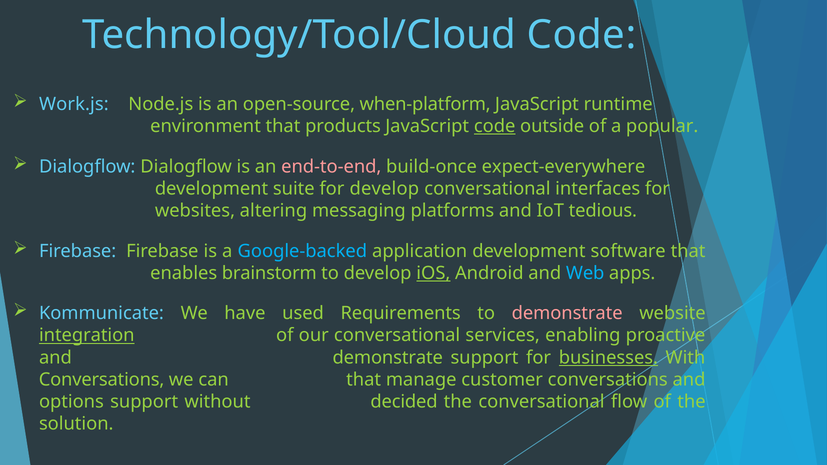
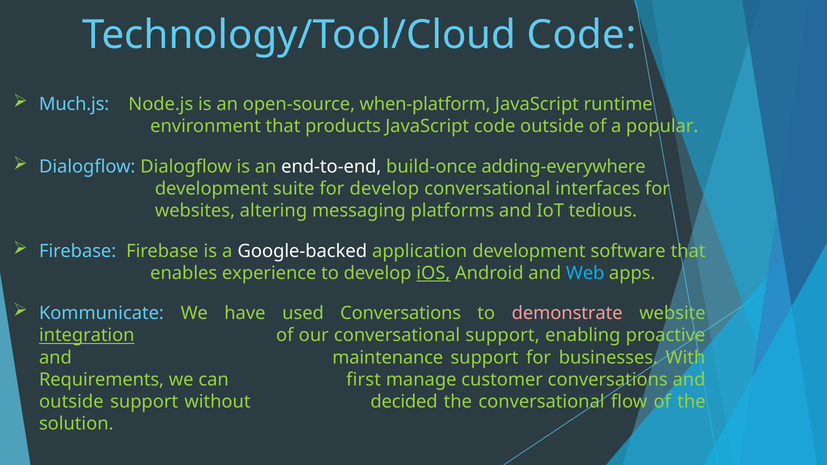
Work.js: Work.js -> Much.js (74, 104)
code underline: present -> none (495, 126)
end-to-end colour: pink -> white (331, 167)
expect-everywhere: expect-everywhere -> adding-everywhere (564, 167)
Google-backed colour: light blue -> white (302, 251)
brainstorm: brainstorm -> experience (269, 273)
used Requirements: Requirements -> Conversations (401, 314)
conversational services: services -> support (503, 336)
and demonstrate: demonstrate -> maintenance (388, 358)
businesses underline: present -> none (608, 358)
Conversations: Conversations -> Requirements (102, 380)
can that: that -> first (364, 380)
options: options -> outside (71, 402)
